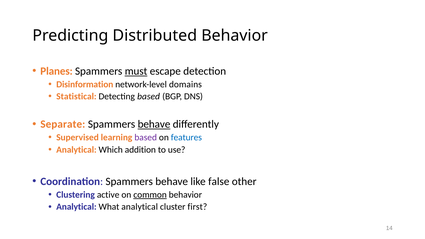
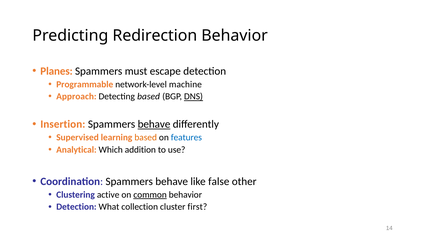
Distributed: Distributed -> Redirection (155, 36)
must underline: present -> none (136, 71)
Disinformation: Disinformation -> Programmable (85, 84)
domains: domains -> machine (185, 84)
Statistical: Statistical -> Approach (76, 97)
DNS underline: none -> present (193, 97)
Separate: Separate -> Insertion (63, 124)
based colour: purple -> orange (146, 137)
Analytical: Analytical -> Detection (76, 207)
What analytical: analytical -> collection (140, 207)
